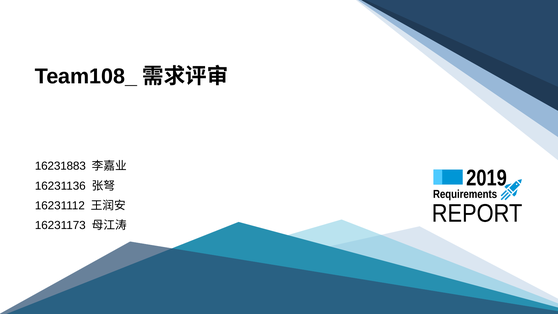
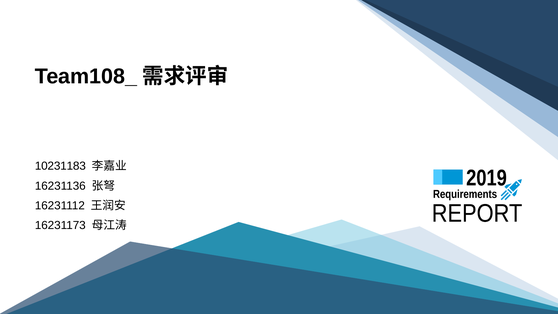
16231883: 16231883 -> 10231183 (60, 166)
